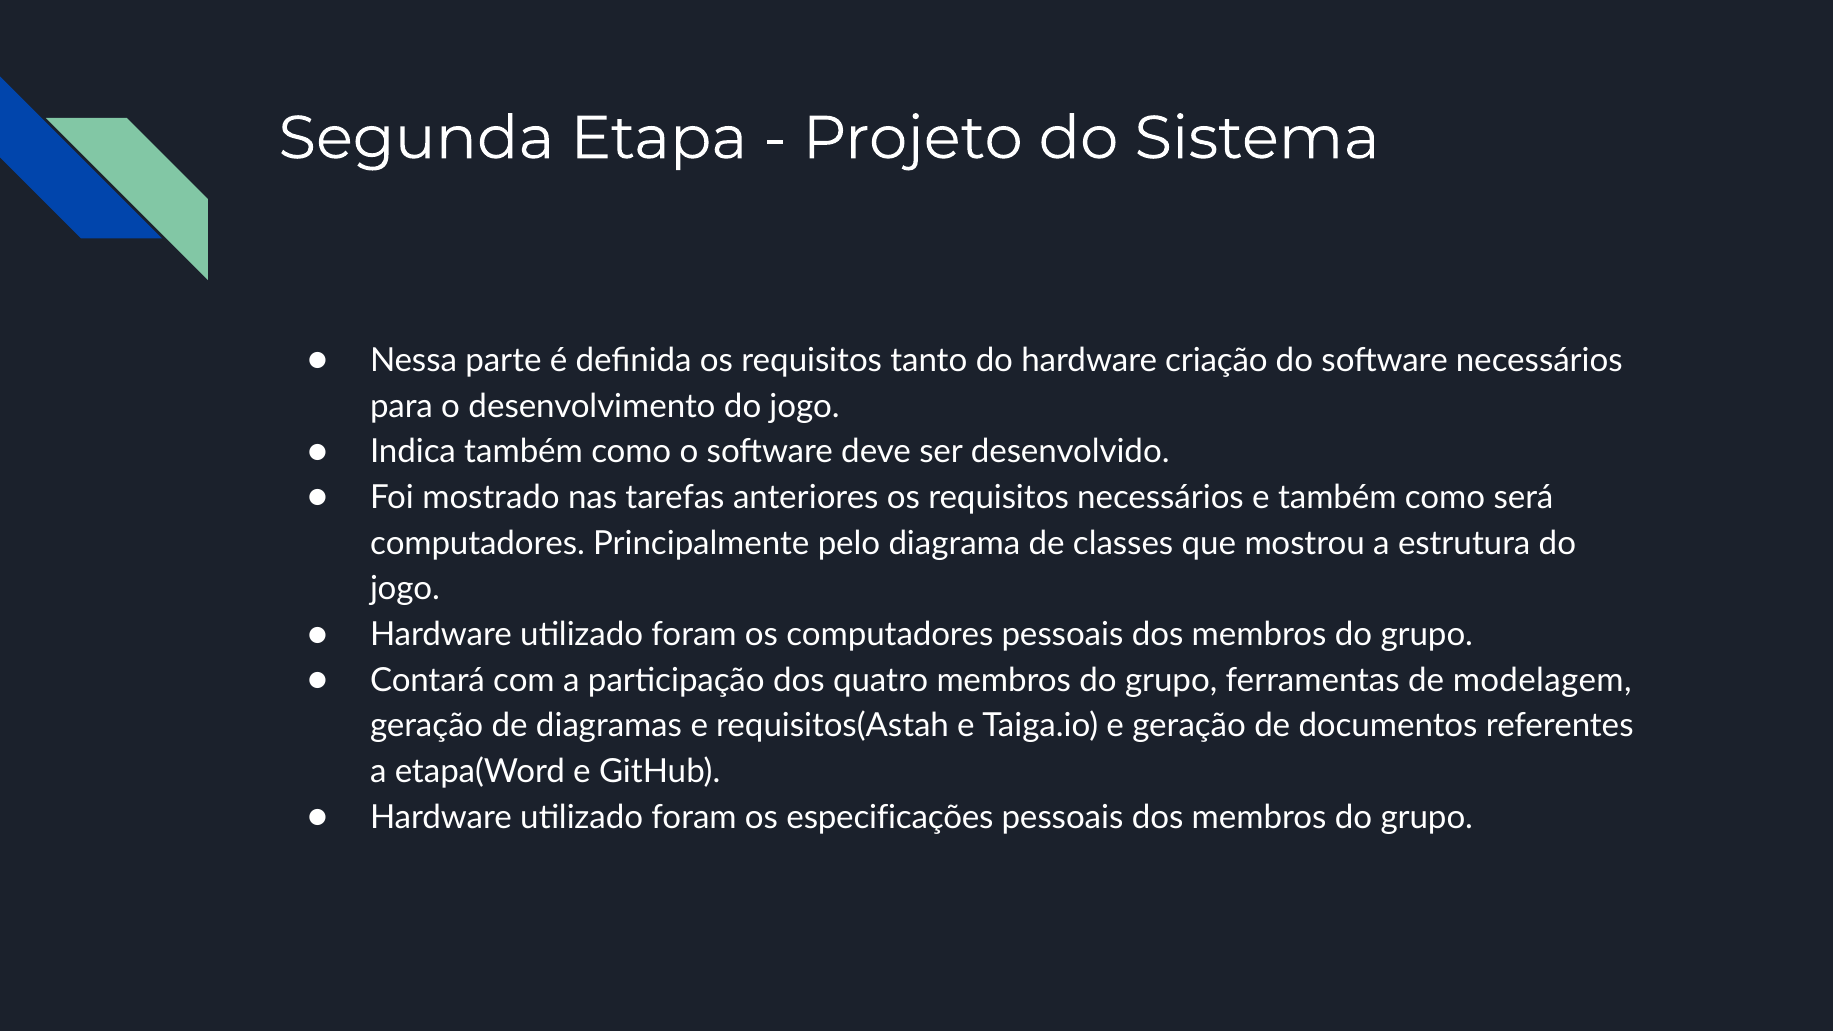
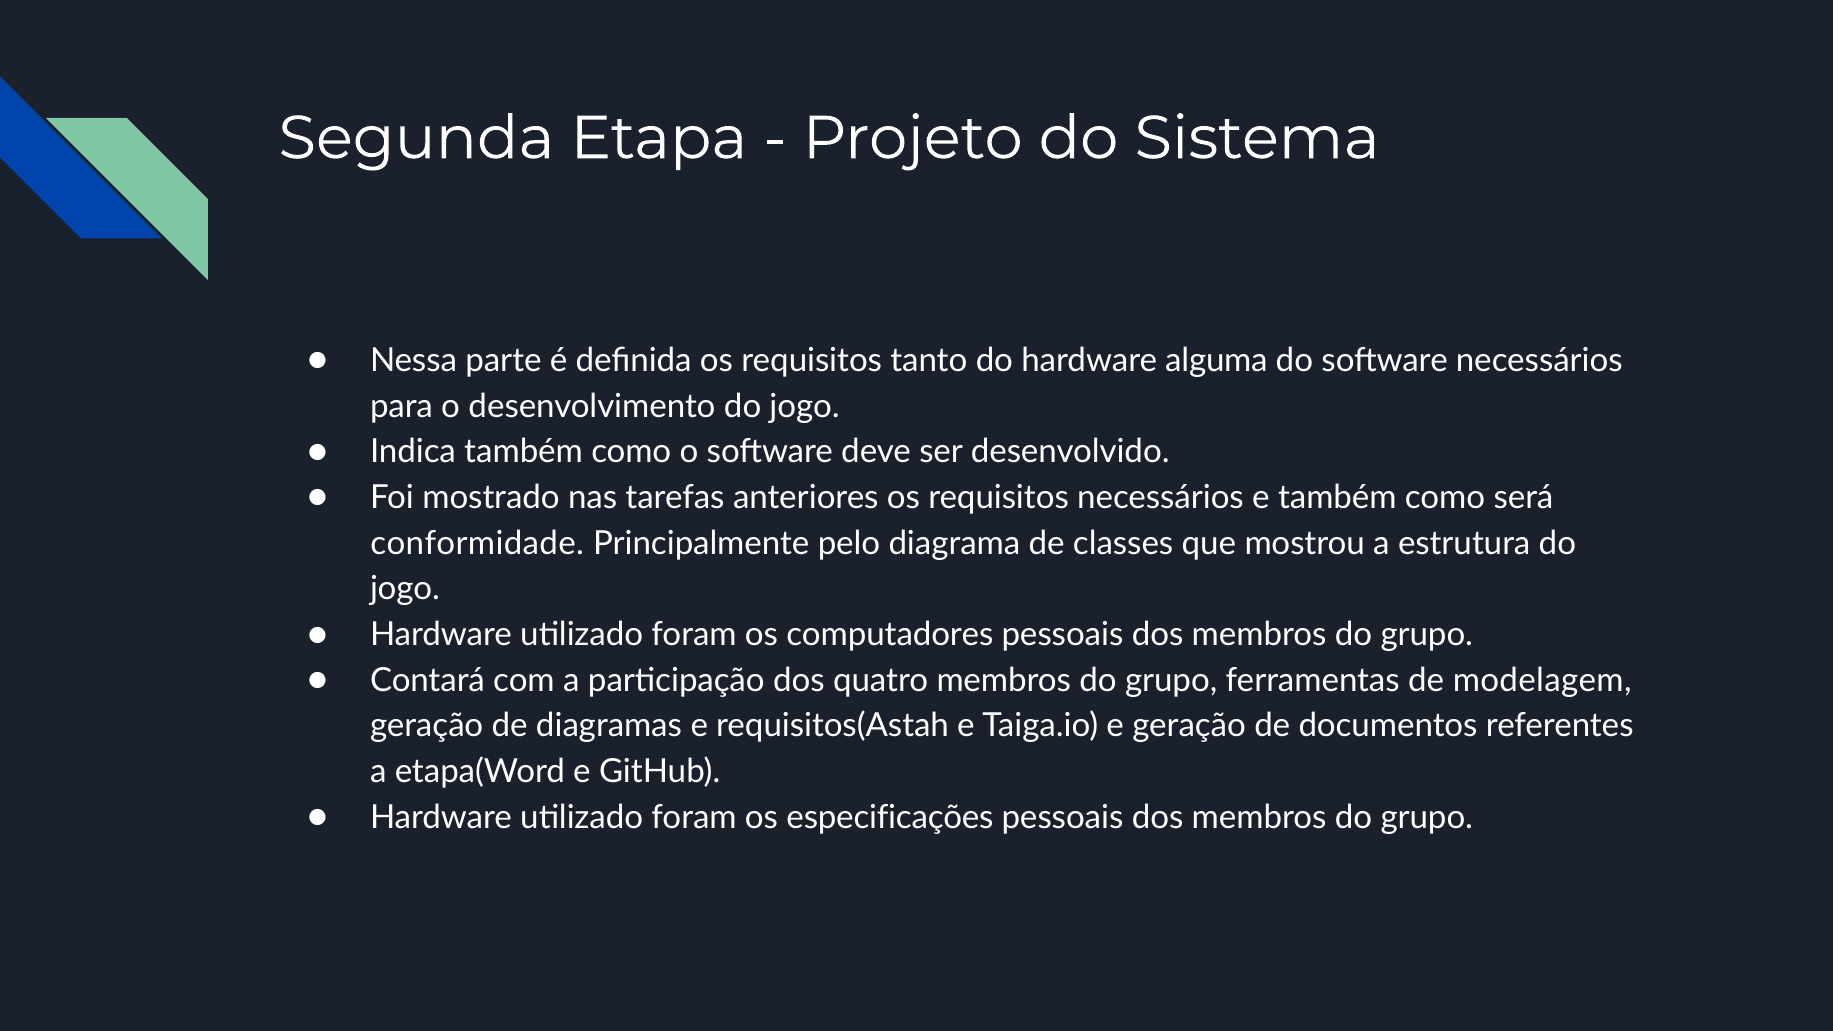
criação: criação -> alguma (1216, 361)
computadores: computadores -> conformidade (477, 543)
